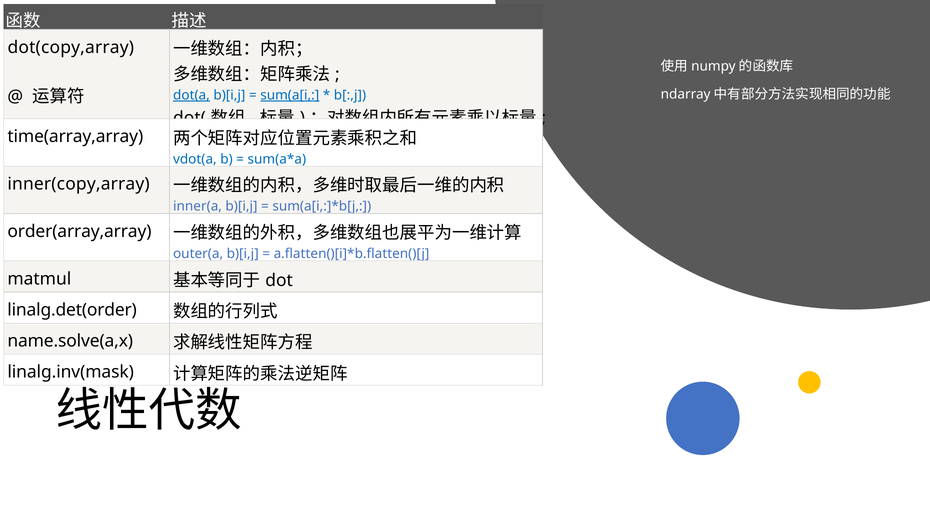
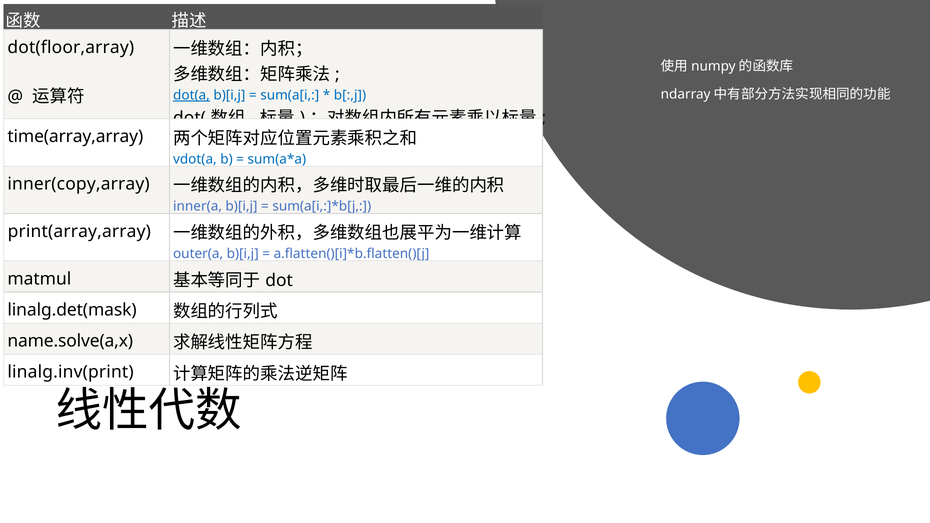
dot(copy,array: dot(copy,array -> dot(floor,array (71, 47)
sum(a[i underline: present -> none (290, 95)
order(array,array: order(array,array -> print(array,array (79, 232)
linalg.det(order: linalg.det(order -> linalg.det(mask (72, 310)
linalg.inv(mask: linalg.inv(mask -> linalg.inv(print (71, 372)
